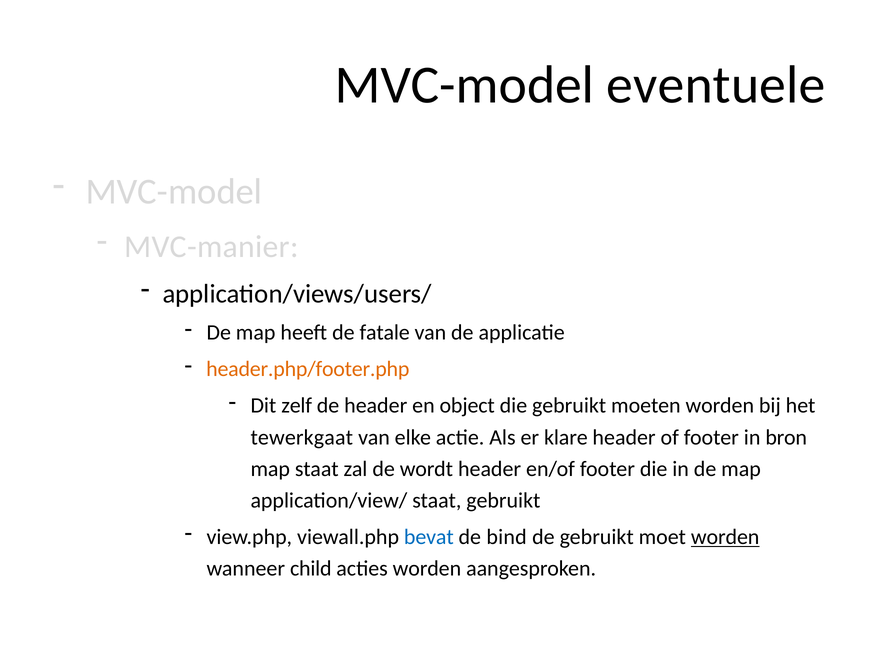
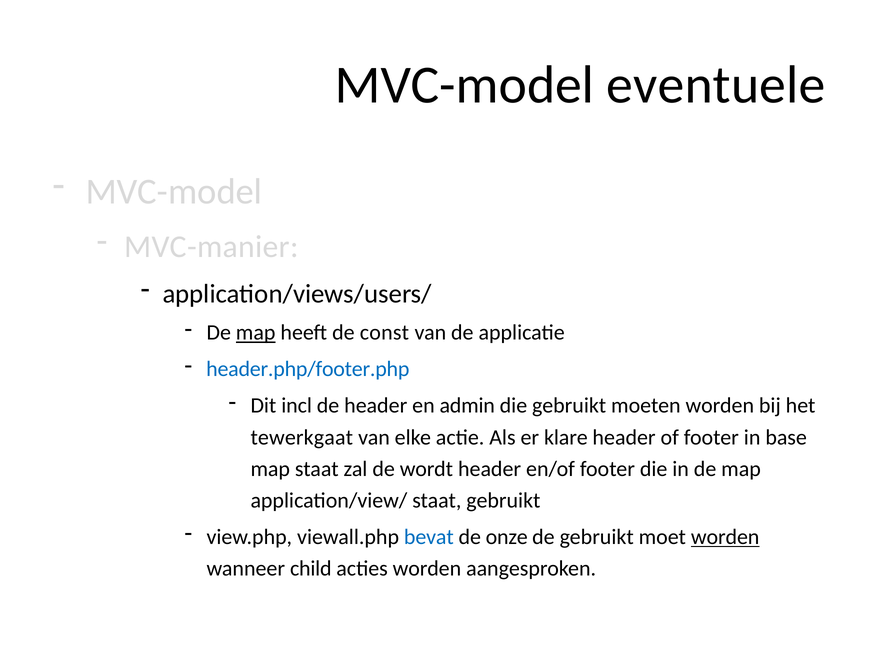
map underline: none -> present (256, 333)
fatale: fatale -> const (384, 333)
header.php/footer.php colour: orange -> blue (308, 369)
zelf: zelf -> incl (297, 406)
object: object -> admin (467, 406)
bron: bron -> base (786, 438)
bind: bind -> onze (507, 537)
